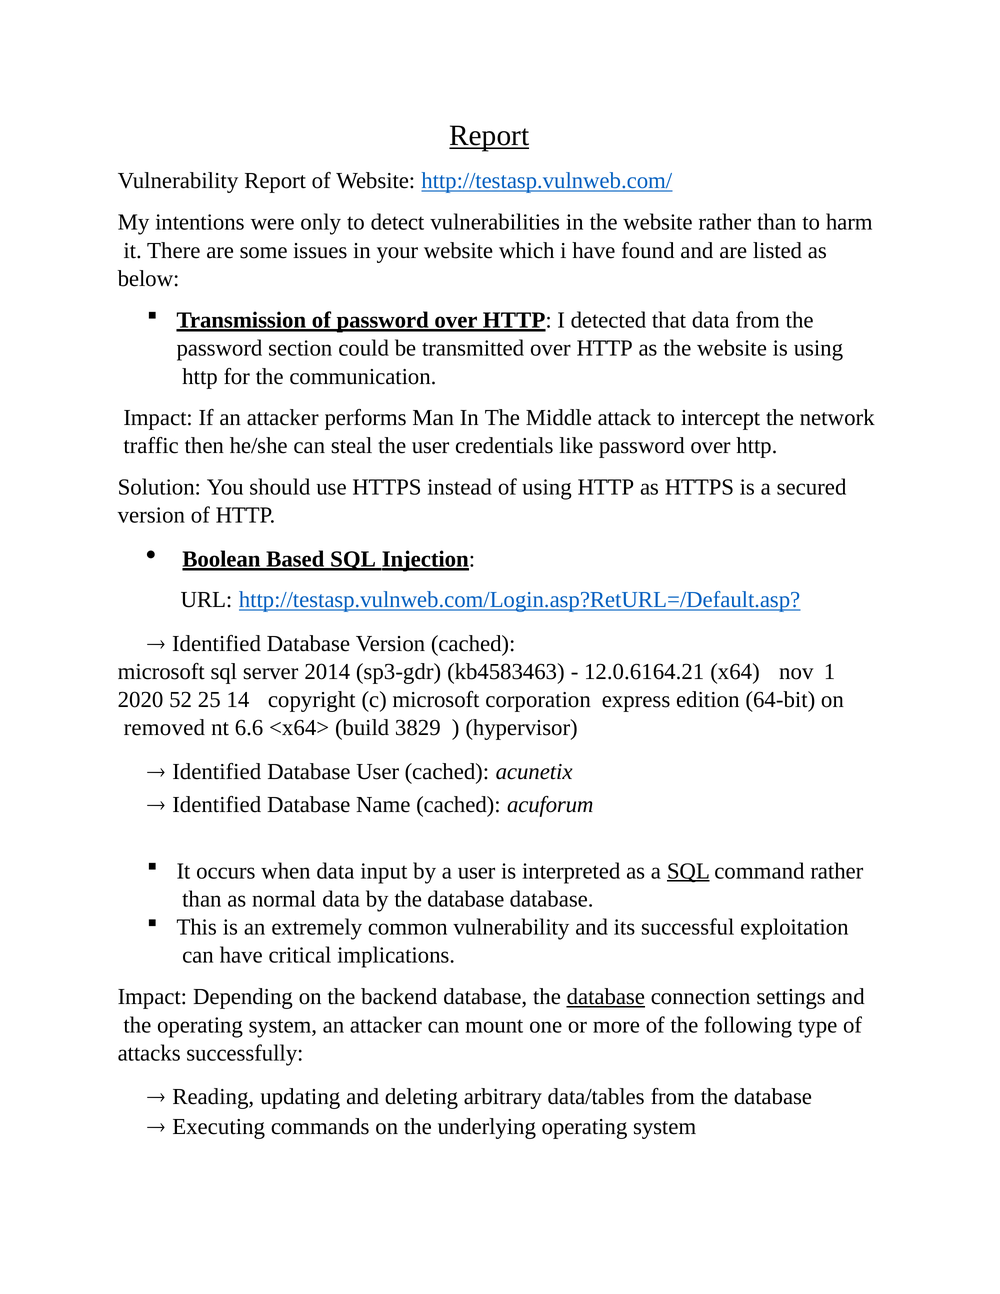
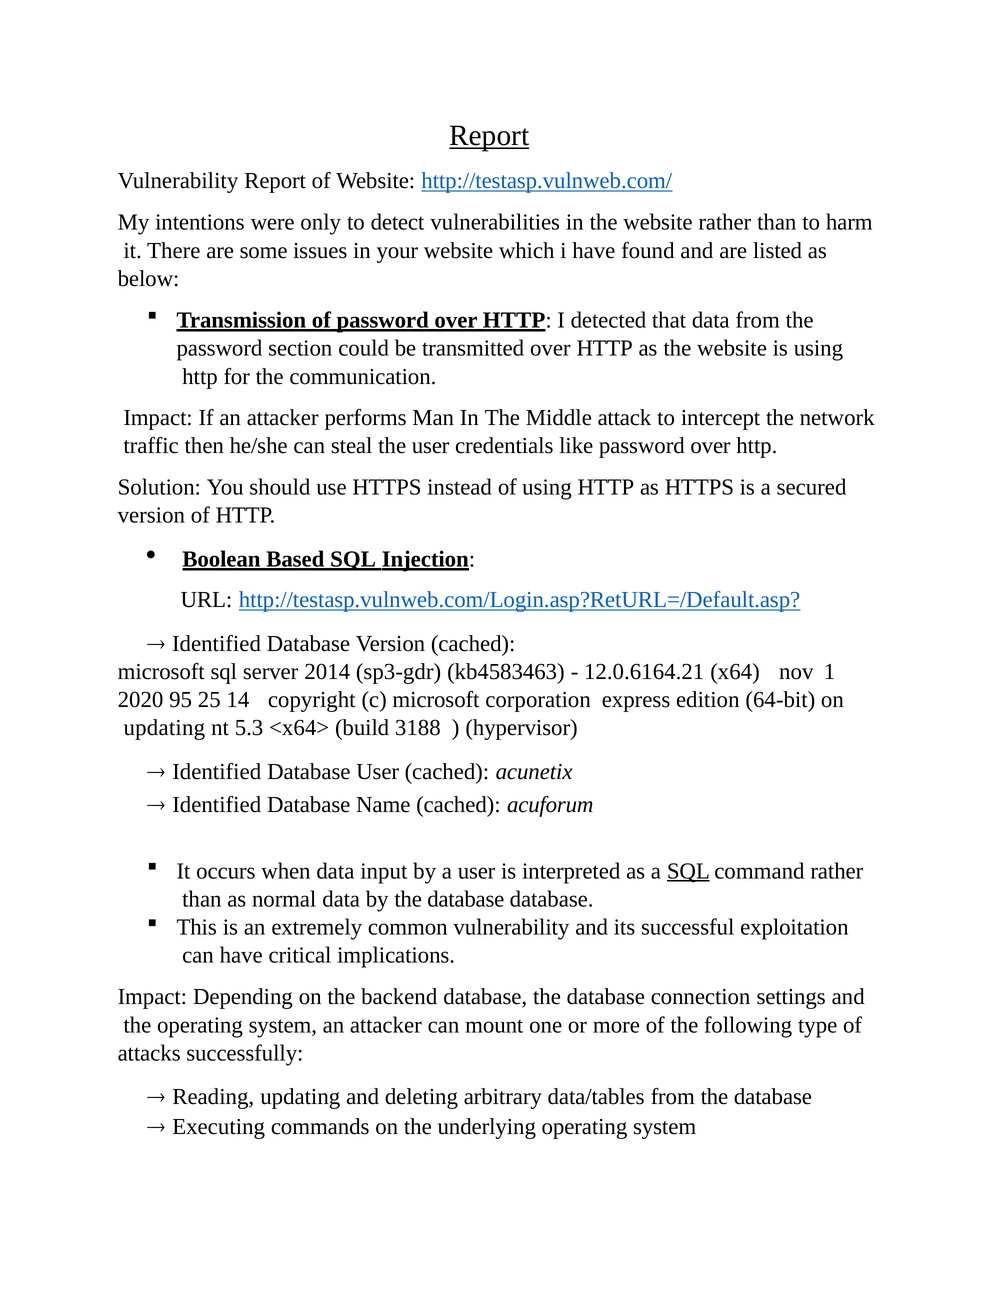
52: 52 -> 95 (181, 700)
removed: removed -> updating (164, 728)
6.6: 6.6 -> 5.3 (249, 728)
3829: 3829 -> 3188 (418, 728)
database underline: present -> none (606, 997)
